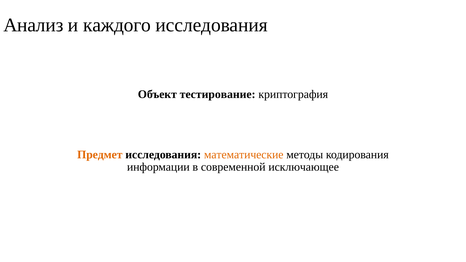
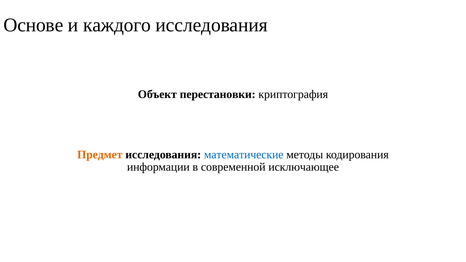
Анализ: Анализ -> Основе (33, 25)
тестирование: тестирование -> перестановки (218, 94)
математические colour: orange -> blue (244, 155)
